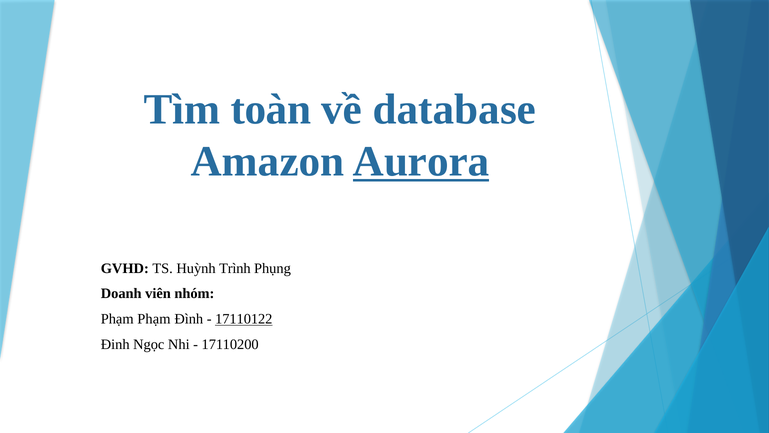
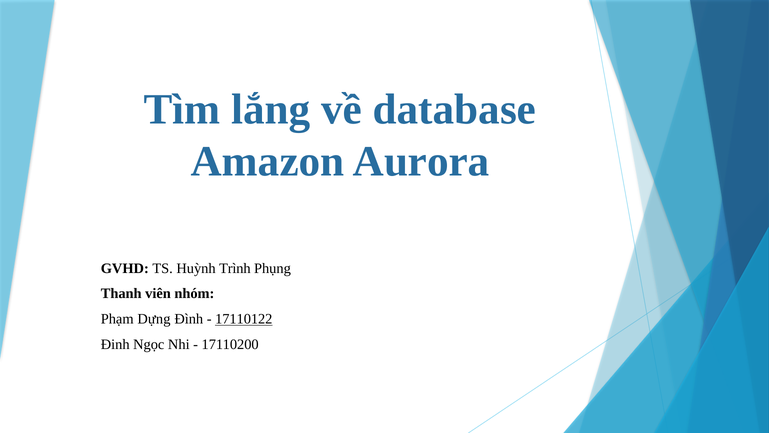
toàn: toàn -> lắng (271, 110)
Aurora underline: present -> none (421, 161)
Doanh: Doanh -> Thanh (121, 293)
Phạm Phạm: Phạm -> Dựng (154, 319)
